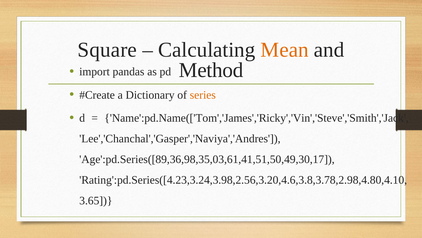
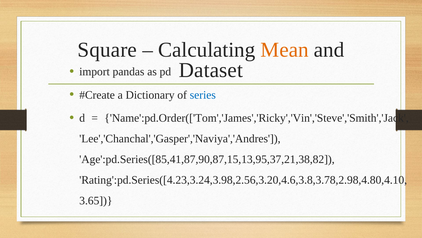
Method: Method -> Dataset (211, 70)
series colour: orange -> blue (203, 95)
Name':pd.Name(['Tom','James','Ricky','Vin','Steve','Smith','Jack: Name':pd.Name(['Tom','James','Ricky','Vin','Steve','Smith','Jack -> Name':pd.Order(['Tom','James','Ricky','Vin','Steve','Smith','Jack (257, 118)
Age':pd.Series([89,36,98,35,03,61,41,51,50,49,30,17: Age':pd.Series([89,36,98,35,03,61,41,51,50,49,30,17 -> Age':pd.Series([85,41,87,90,87,15,13,95,37,21,38,82 (207, 159)
